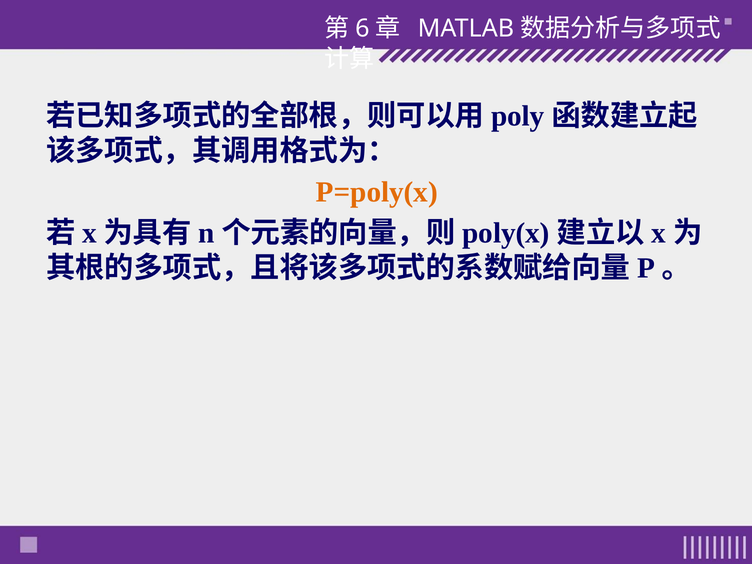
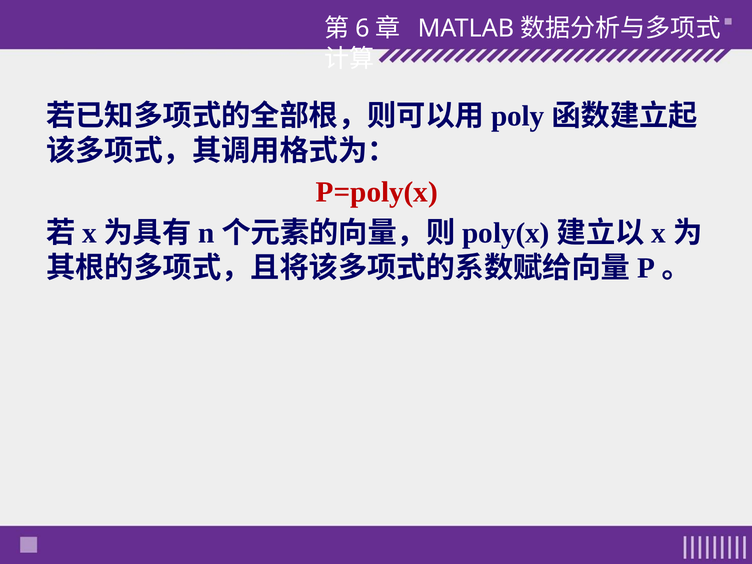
P=poly(x colour: orange -> red (377, 192)
